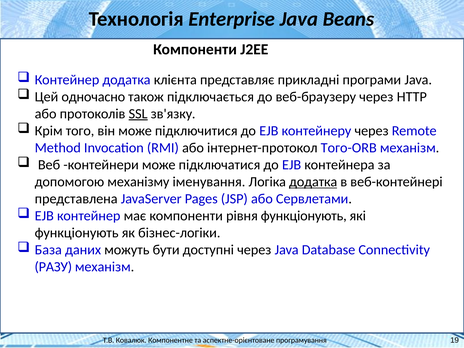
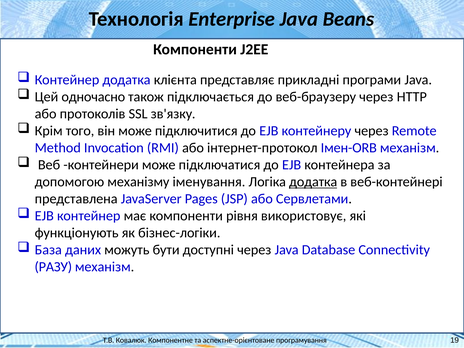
SSL underline: present -> none (138, 114)
Того-ORB: Того-ORB -> Імен-ORB (349, 148)
рівня функціонують: функціонують -> використовує (304, 216)
